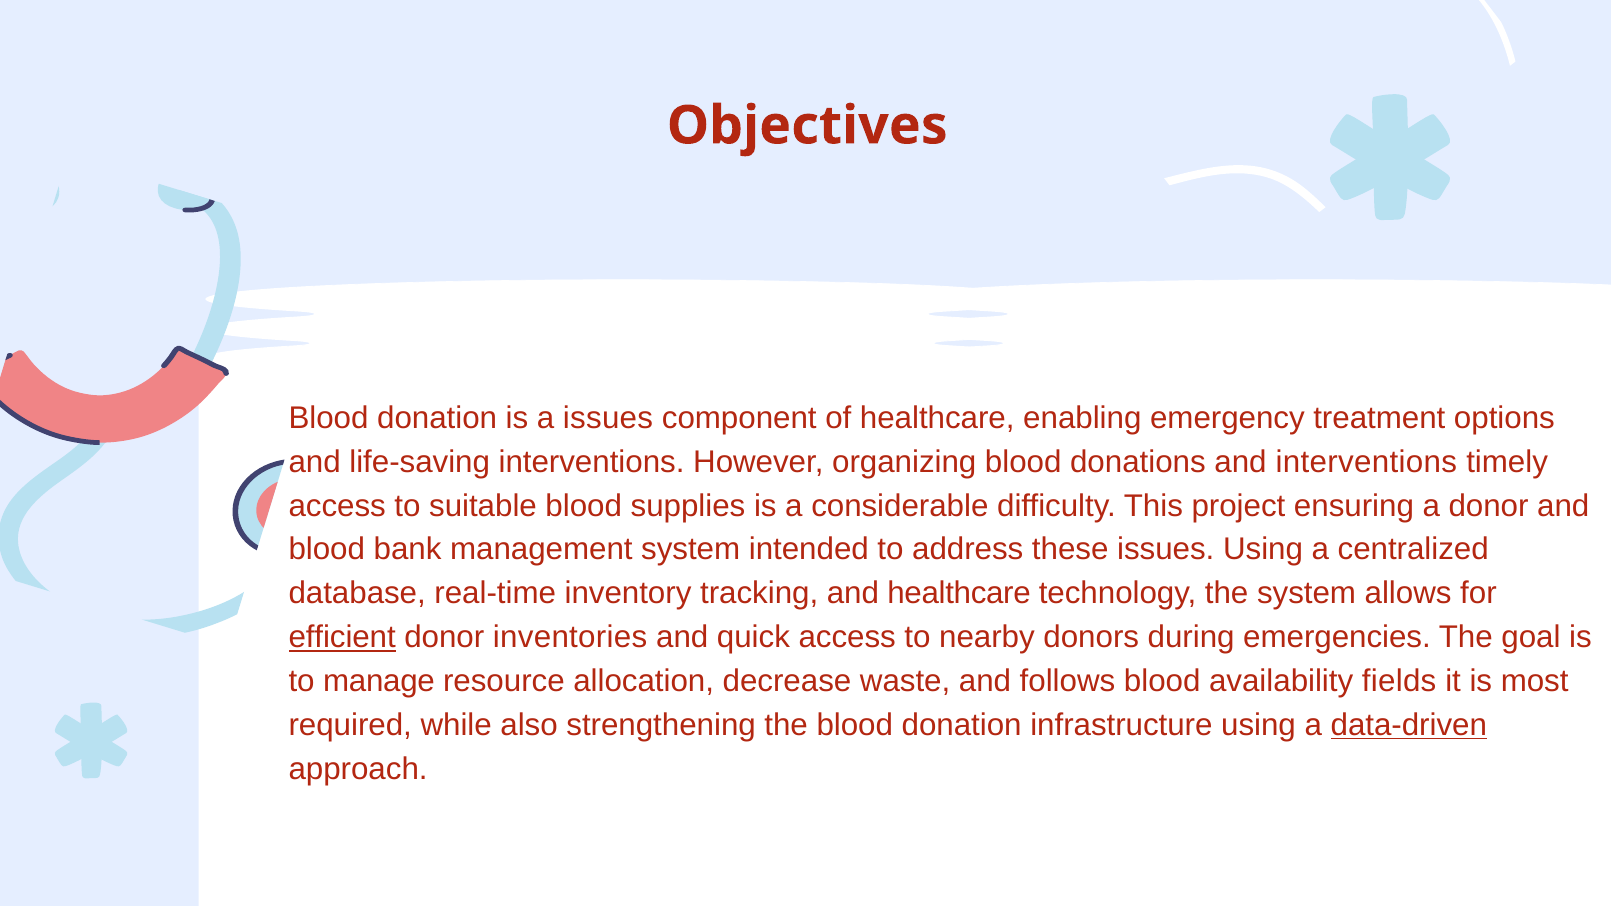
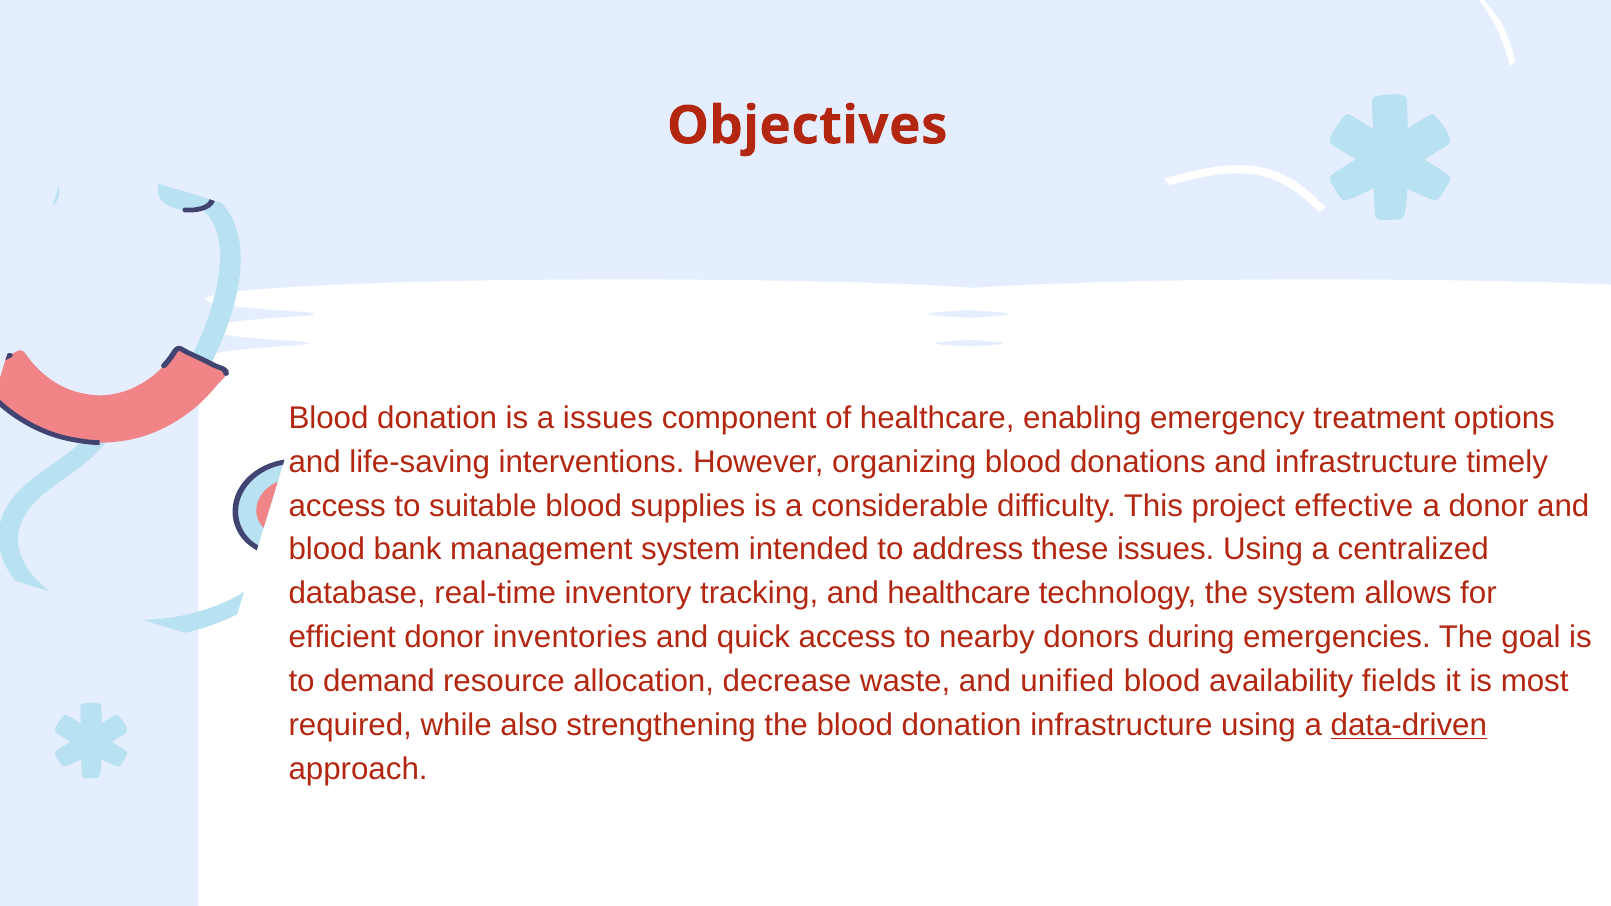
and interventions: interventions -> infrastructure (1366, 462)
ensuring: ensuring -> effective (1354, 506)
efficient underline: present -> none (342, 637)
manage: manage -> demand (379, 681)
follows: follows -> unified (1067, 681)
